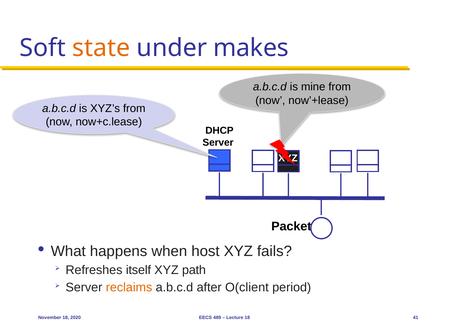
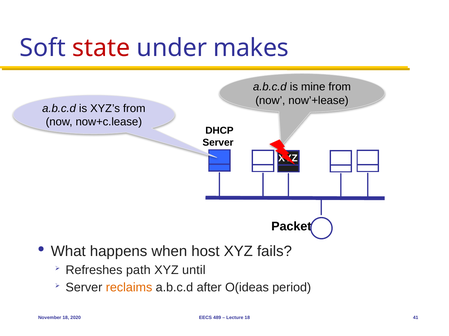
state colour: orange -> red (101, 48)
itself: itself -> path (138, 271)
path: path -> until (194, 271)
O(client: O(client -> O(ideas (247, 288)
